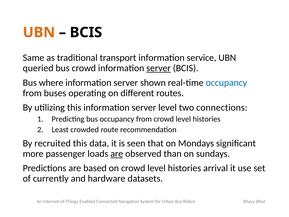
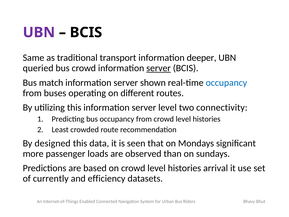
UBN colour: orange -> purple (39, 32)
service: service -> deeper (202, 58)
where: where -> match (51, 83)
connections: connections -> connectivity (222, 107)
recruited: recruited -> designed (53, 143)
are underline: present -> none (117, 154)
hardware: hardware -> efficiency (107, 178)
